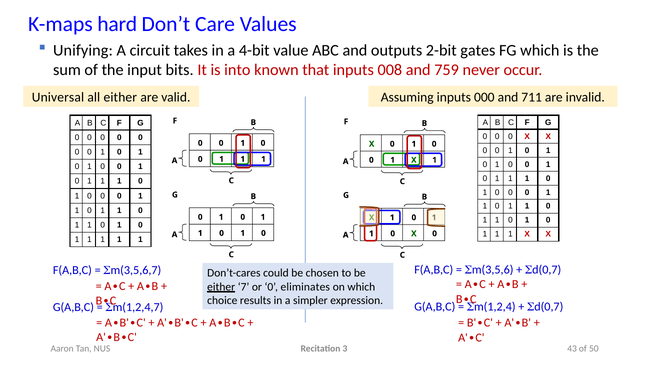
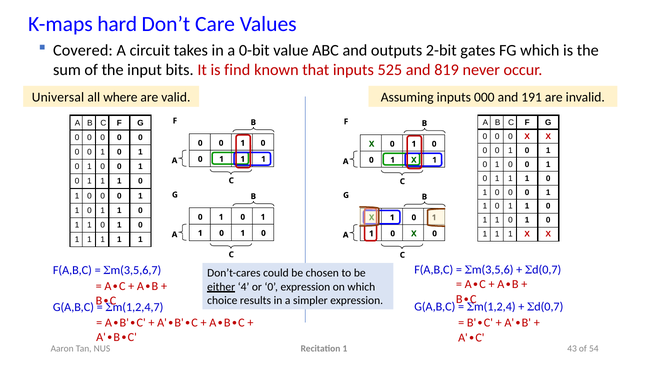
Unifying: Unifying -> Covered (83, 50)
4-bit: 4-bit -> 0-bit (254, 50)
into: into -> find (237, 70)
008: 008 -> 525 (390, 70)
759: 759 -> 819 (447, 70)
all either: either -> where (120, 97)
711: 711 -> 191 (532, 97)
7: 7 -> 4 (244, 286)
0 eliminates: eliminates -> expression (305, 286)
50: 50 -> 54 (594, 348)
Recitation 3: 3 -> 1 (345, 348)
